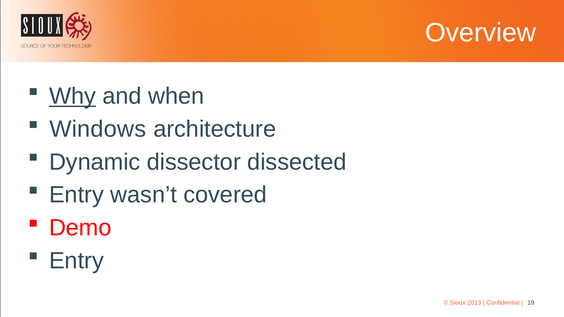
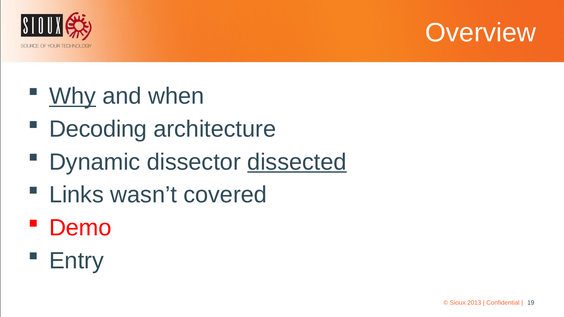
Windows: Windows -> Decoding (98, 129)
dissected underline: none -> present (297, 162)
Entry: Entry -> Links (76, 195)
